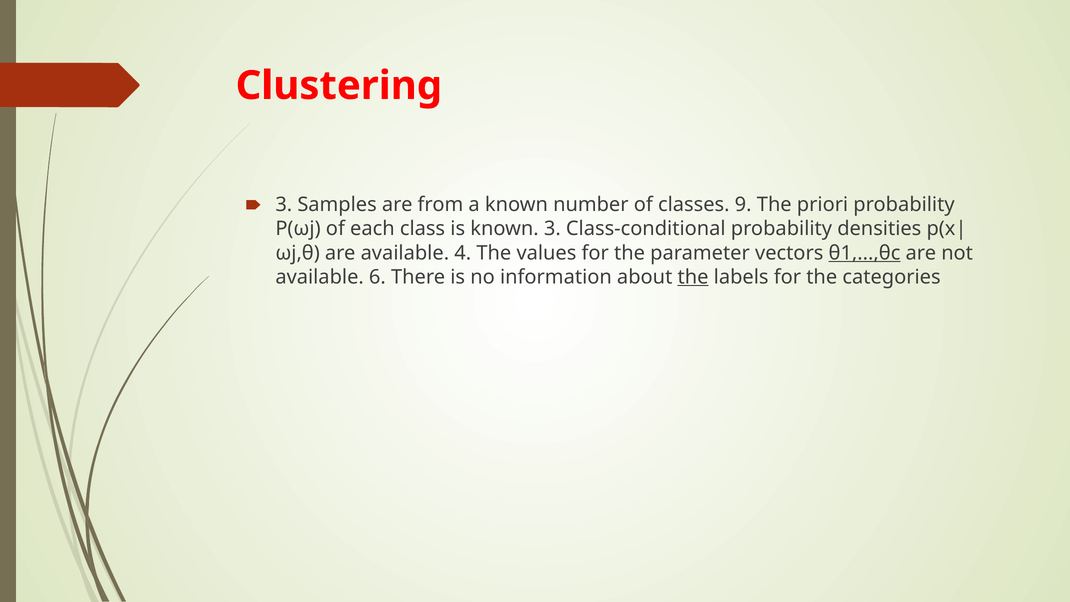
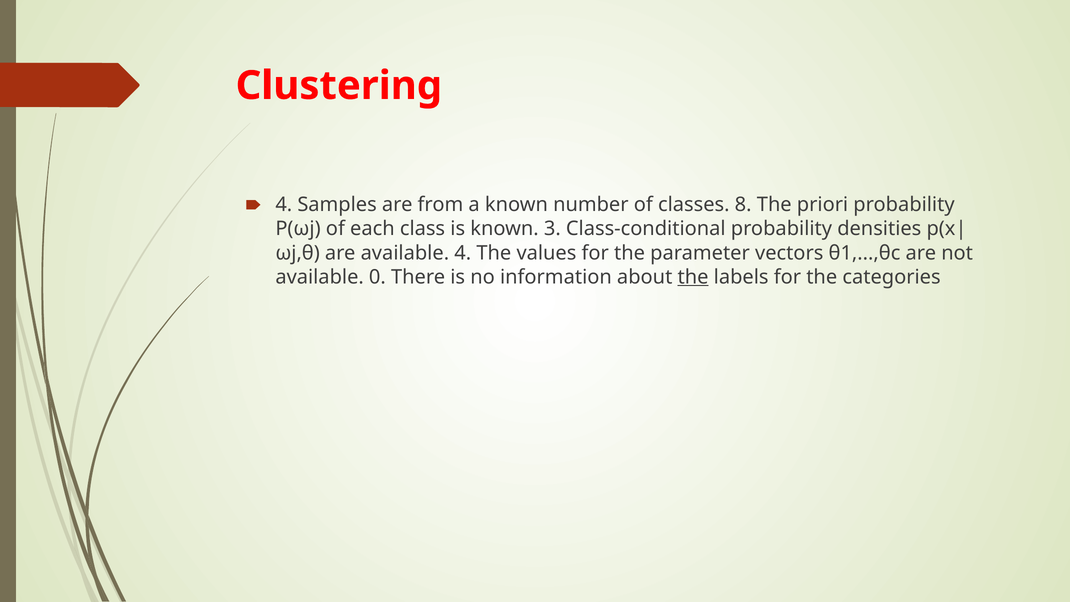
3: 3 -> 4 (284, 205)
9: 9 -> 8 (743, 205)
θ1,...,θc underline: present -> none (864, 253)
6: 6 -> 0 (377, 277)
